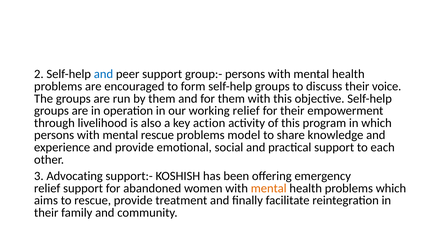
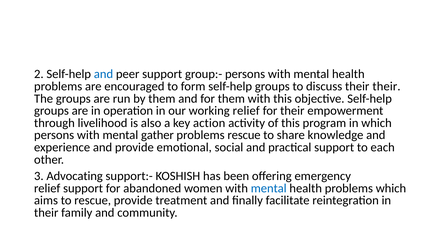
their voice: voice -> their (387, 86)
mental rescue: rescue -> gather (157, 135)
problems model: model -> rescue (244, 135)
mental colour: orange -> blue (269, 189)
